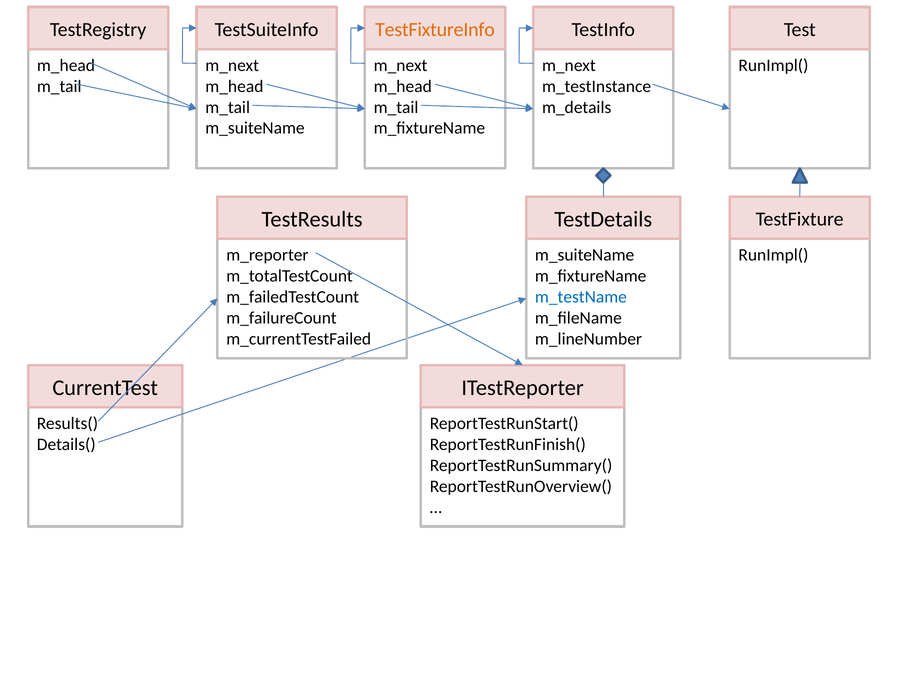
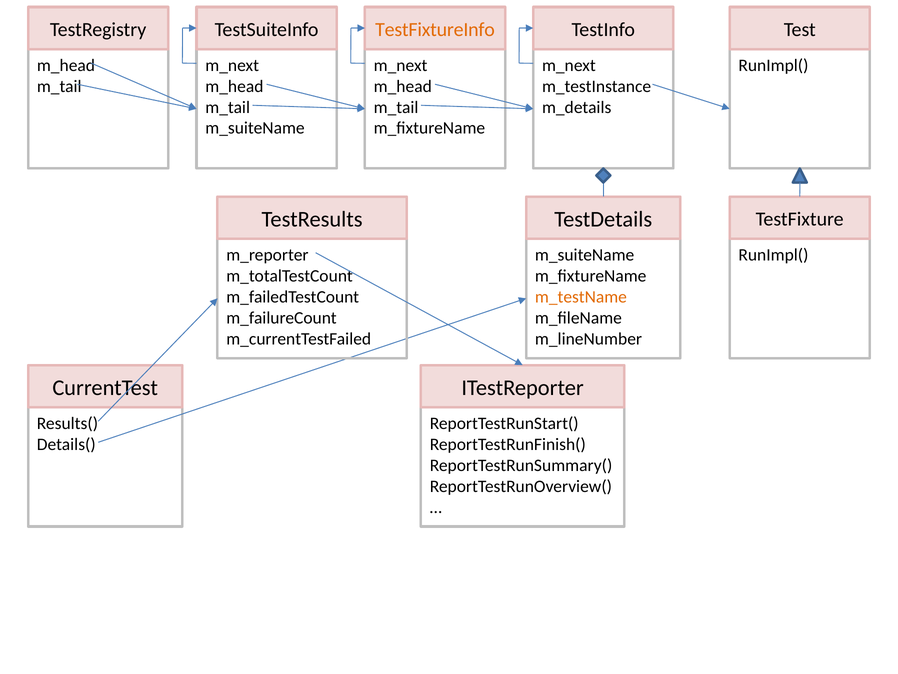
m_testName colour: blue -> orange (581, 297)
